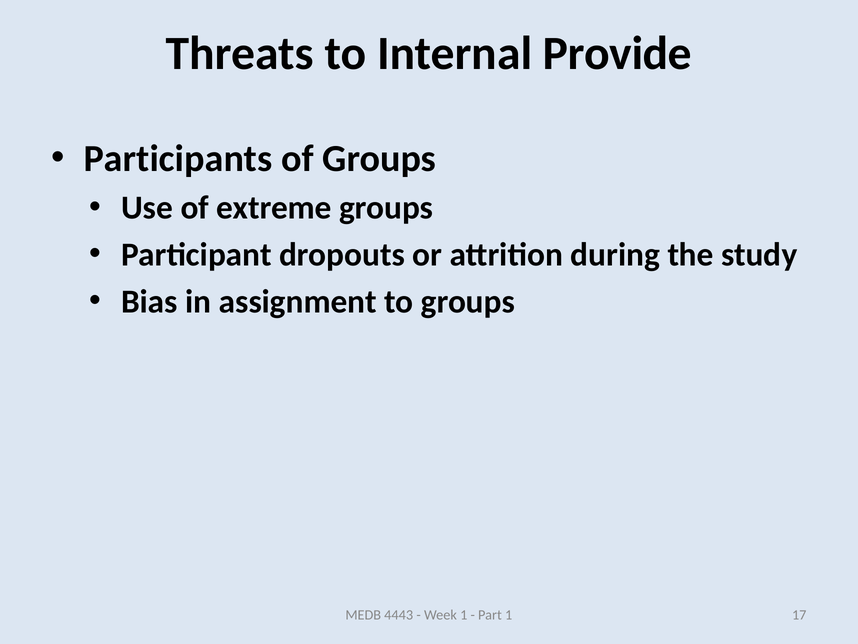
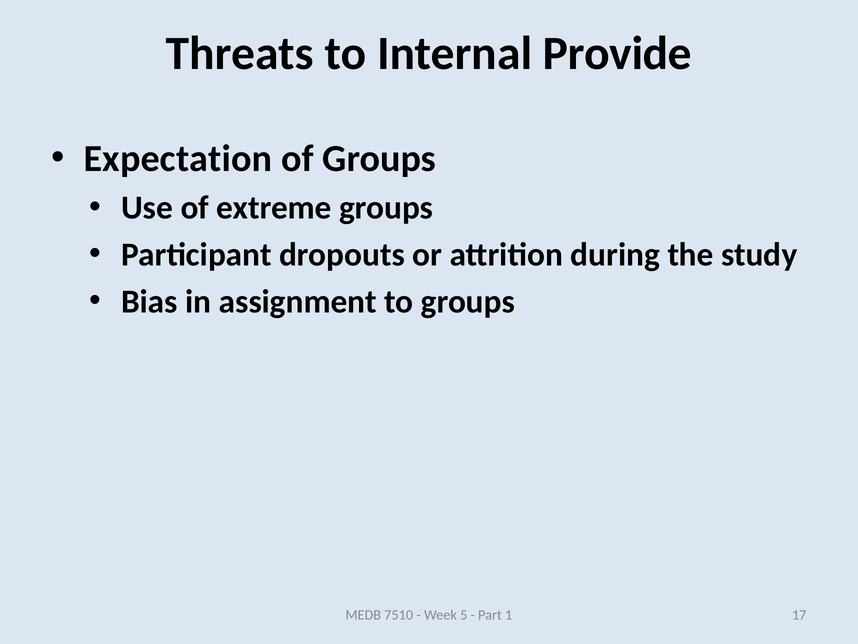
Participants: Participants -> Expectation (178, 159)
4443: 4443 -> 7510 (399, 615)
Week 1: 1 -> 5 (464, 615)
